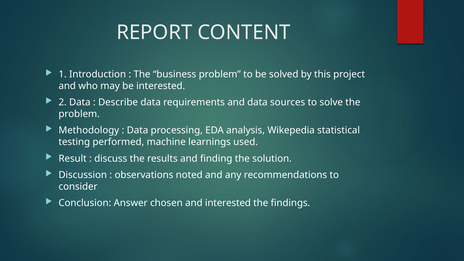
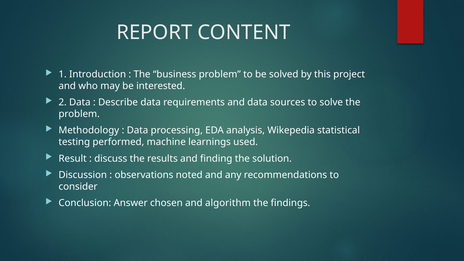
and interested: interested -> algorithm (228, 203)
